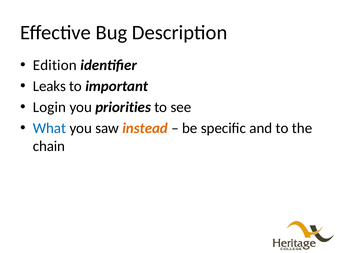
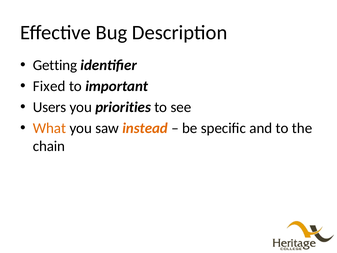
Edition: Edition -> Getting (55, 65)
Leaks: Leaks -> Fixed (49, 86)
Login: Login -> Users (50, 107)
What colour: blue -> orange (49, 128)
